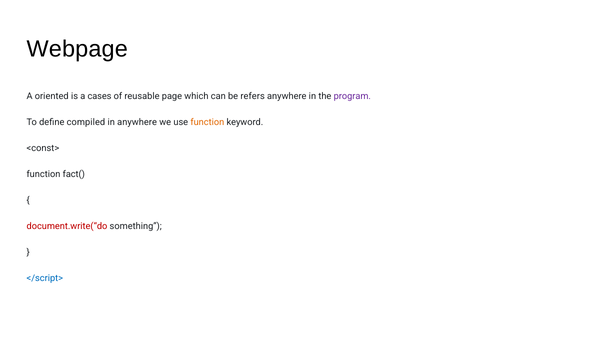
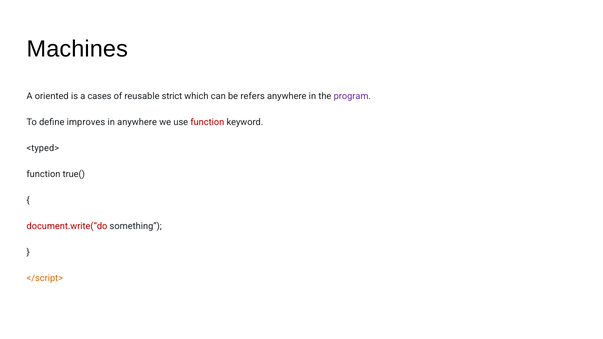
Webpage: Webpage -> Machines (77, 49)
page: page -> strict (172, 96)
compiled: compiled -> improves (86, 122)
function colour: orange -> red (207, 122)
<const>: <const> -> <typed> (43, 148)
fact(: fact( -> true( (74, 174)
</script> colour: blue -> orange (45, 278)
